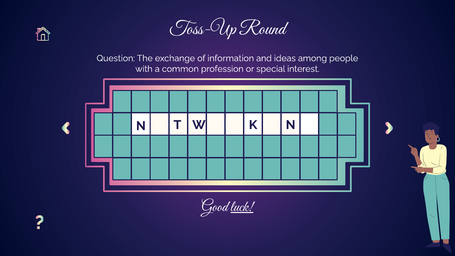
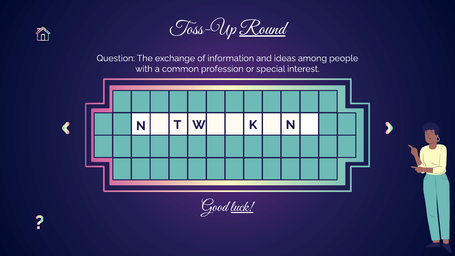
Round underline: none -> present (262, 28)
